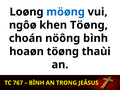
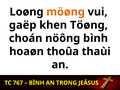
möøng colour: blue -> orange (66, 12)
ngôø: ngôø -> gaëp (23, 25)
hoaøn töøng: töøng -> thoûa (63, 51)
